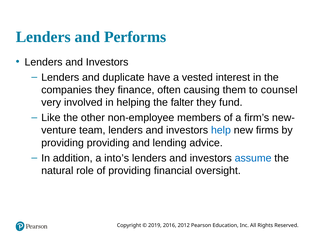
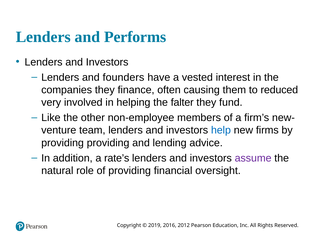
duplicate: duplicate -> founders (123, 77)
counsel: counsel -> reduced (279, 90)
into’s: into’s -> rate’s (117, 158)
assume colour: blue -> purple (253, 158)
